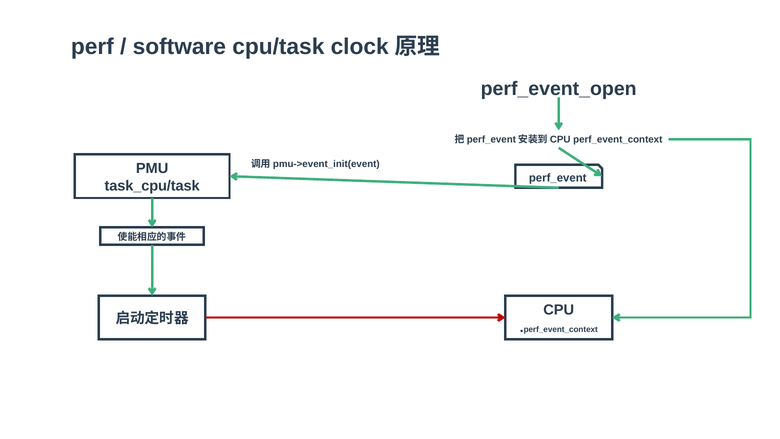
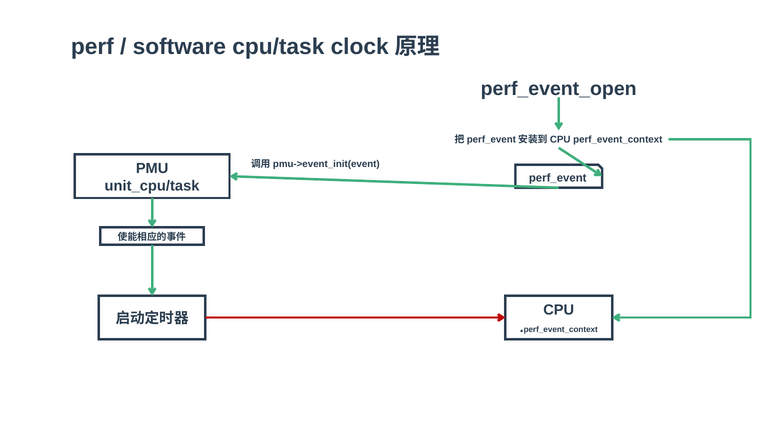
task_cpu/task: task_cpu/task -> unit_cpu/task (152, 186)
